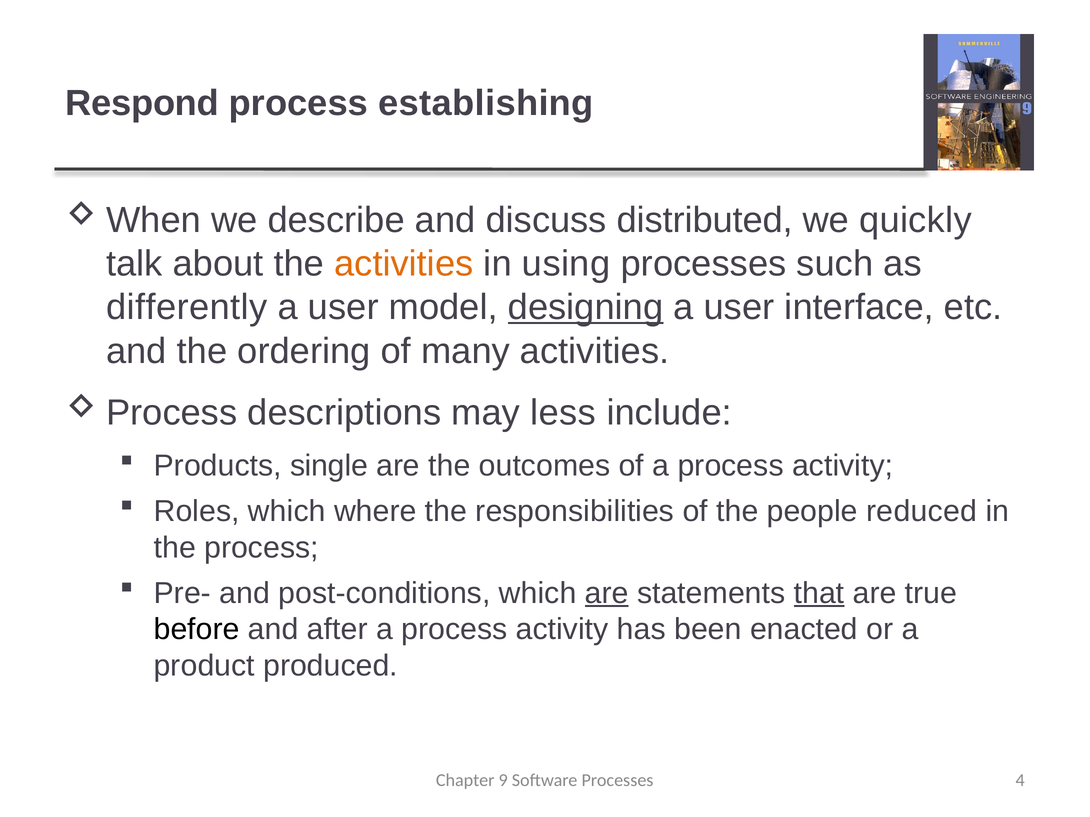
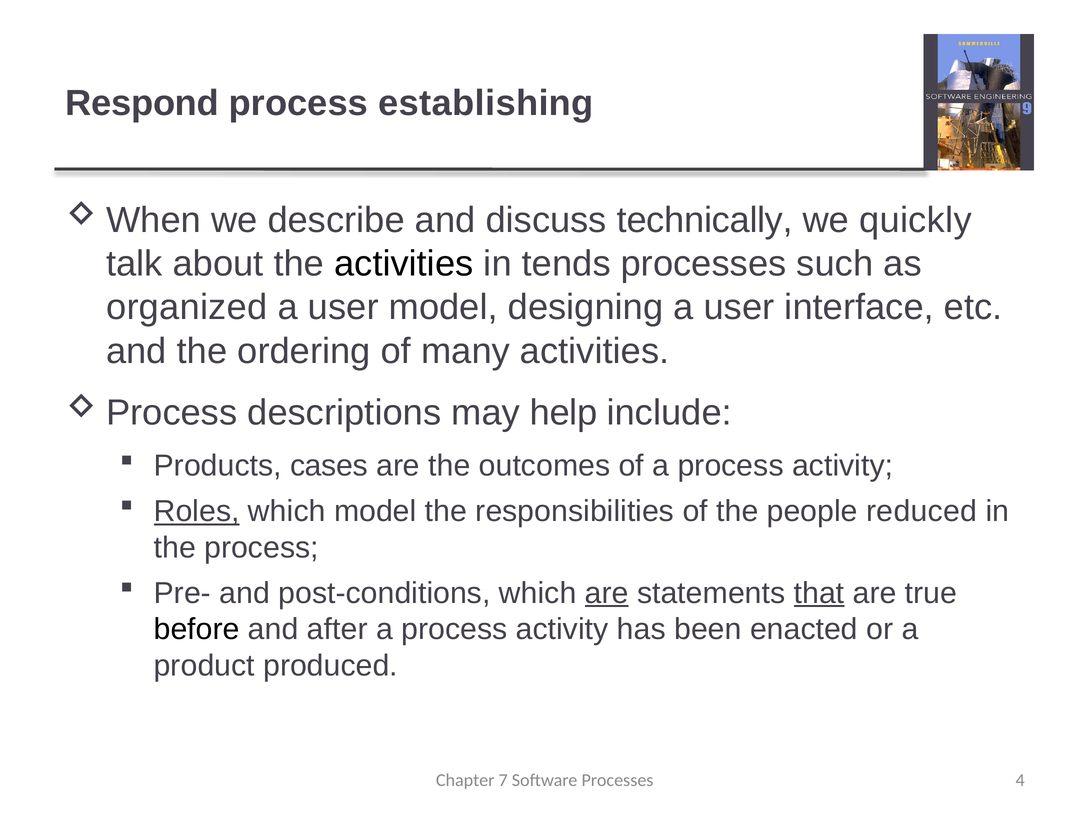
distributed: distributed -> technically (705, 220)
activities colour: orange -> black (404, 264)
using: using -> tends (566, 264)
differently: differently -> organized (187, 308)
designing underline: present -> none (586, 308)
less: less -> help (563, 413)
single: single -> cases (329, 466)
Roles underline: none -> present (197, 512)
which where: where -> model (375, 512)
9: 9 -> 7 (503, 781)
